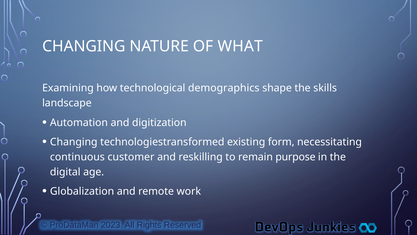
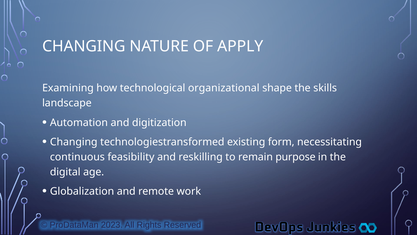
WHAT: WHAT -> APPLY (240, 46)
demographics: demographics -> organizational (224, 88)
customer: customer -> feasibility (131, 157)
